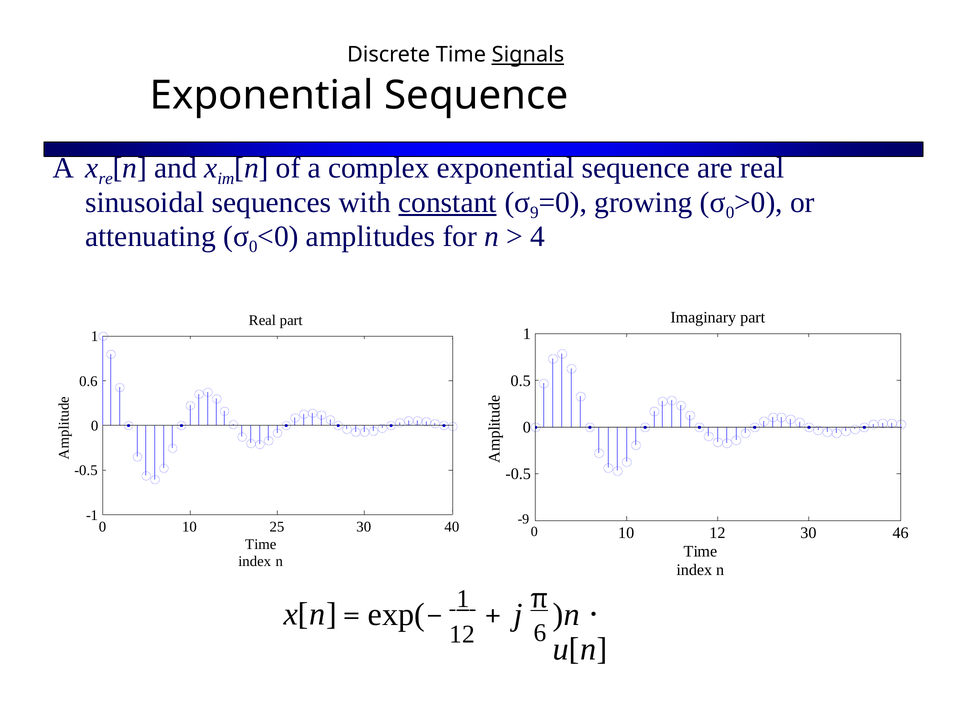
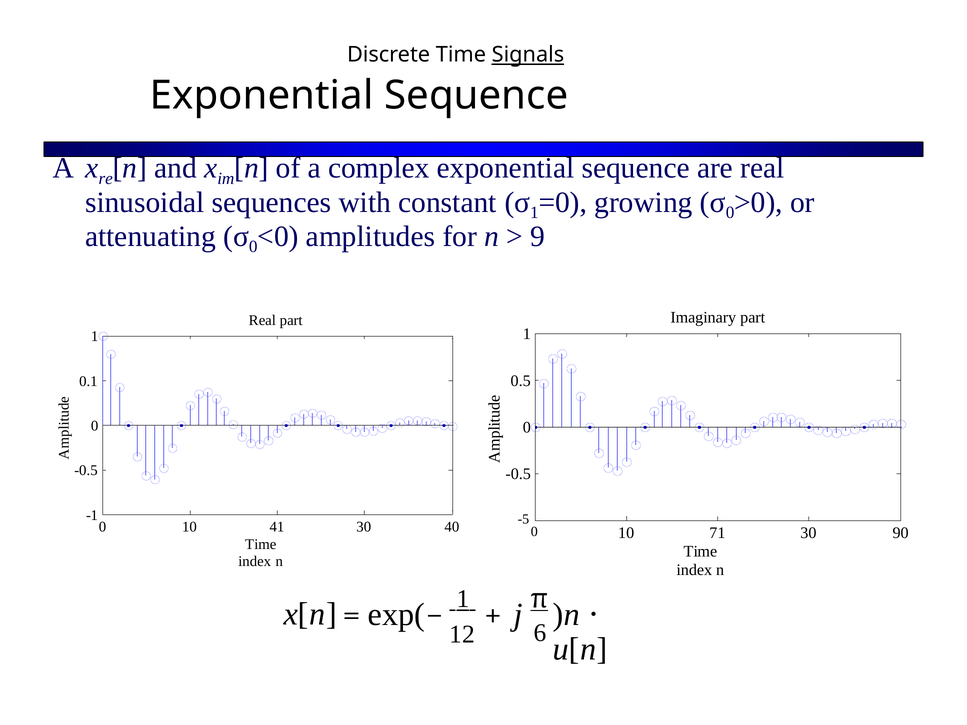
constant underline: present -> none (447, 202)
9: 9 -> 1 (534, 213)
4: 4 -> 9 (538, 237)
0.6: 0.6 -> 0.1 (88, 381)
-9: -9 -> -5 (523, 519)
25: 25 -> 41 (277, 527)
10 12: 12 -> 71 (717, 533)
46: 46 -> 90 (901, 533)
